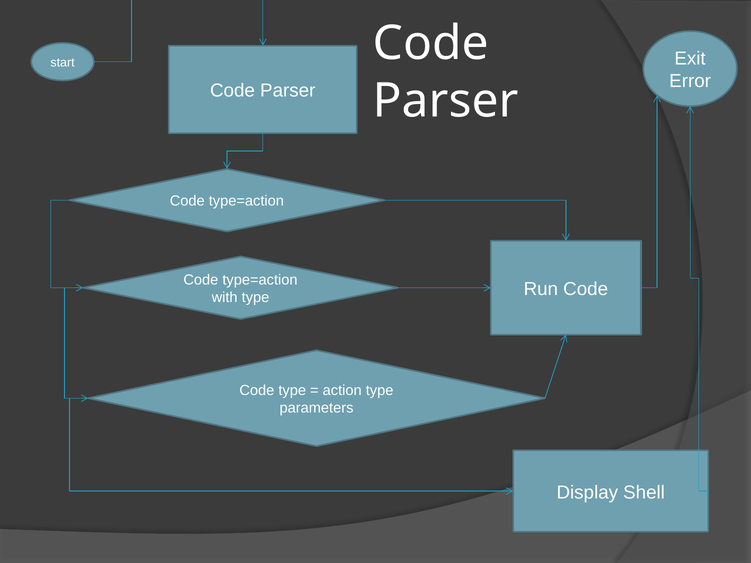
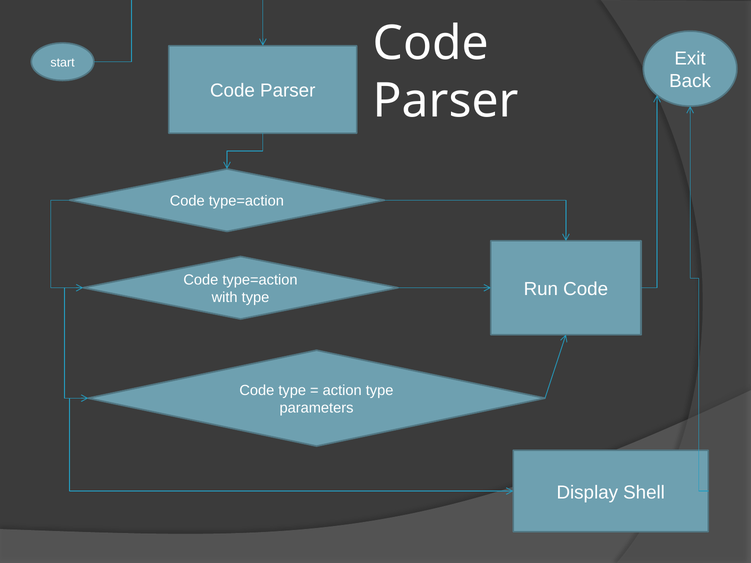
Error: Error -> Back (690, 81)
